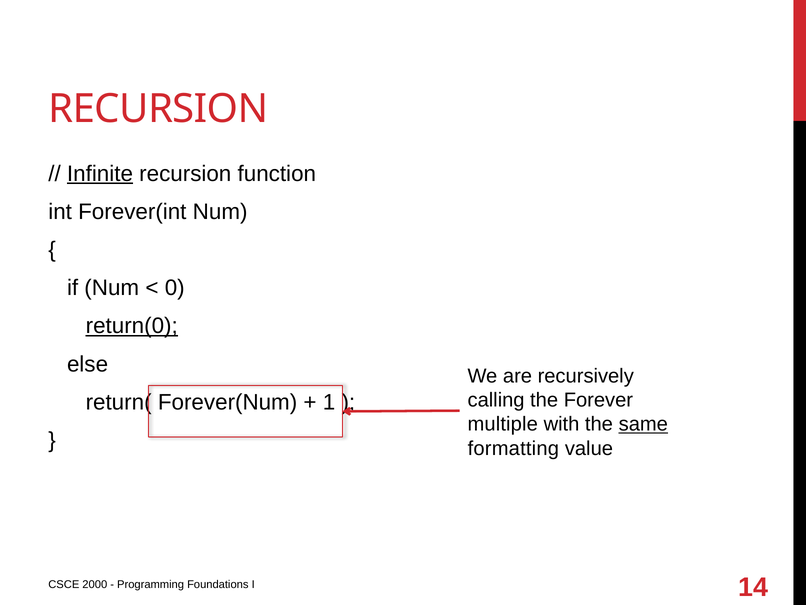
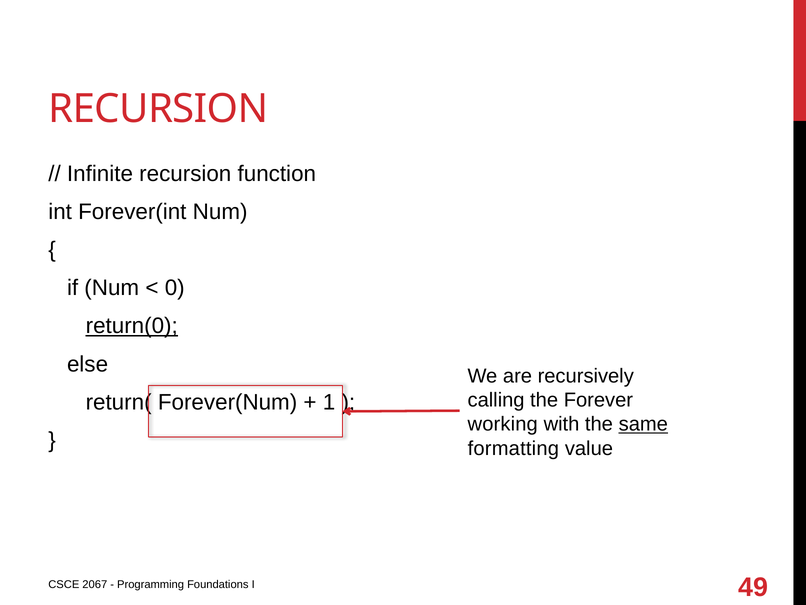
Infinite underline: present -> none (100, 174)
multiple: multiple -> working (503, 424)
2000: 2000 -> 2067 (95, 584)
14: 14 -> 49 (753, 587)
